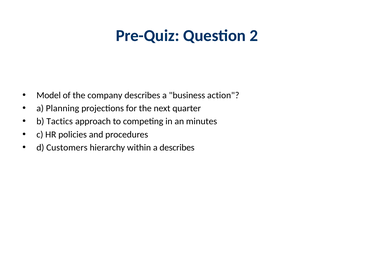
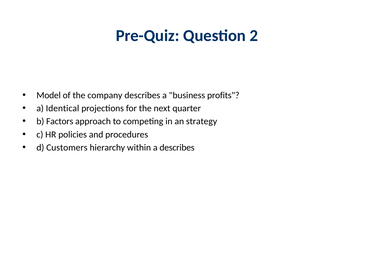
action: action -> profits (223, 95)
Planning: Planning -> Identical (63, 108)
Tactics: Tactics -> Factors (60, 122)
minutes: minutes -> strategy (202, 122)
